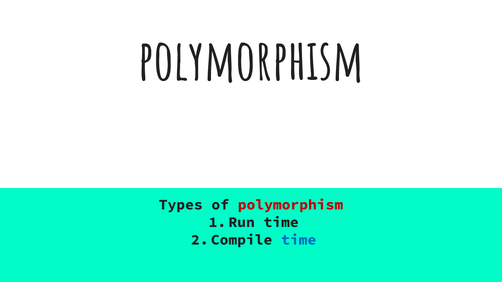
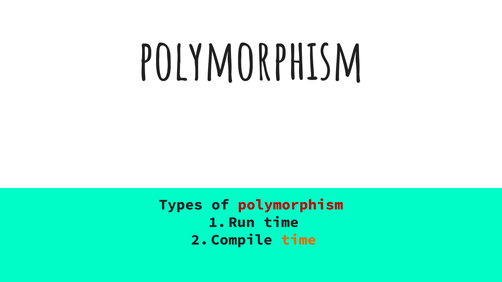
time colour: blue -> orange (299, 240)
